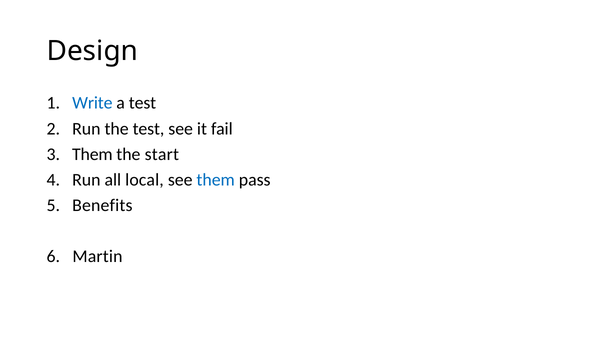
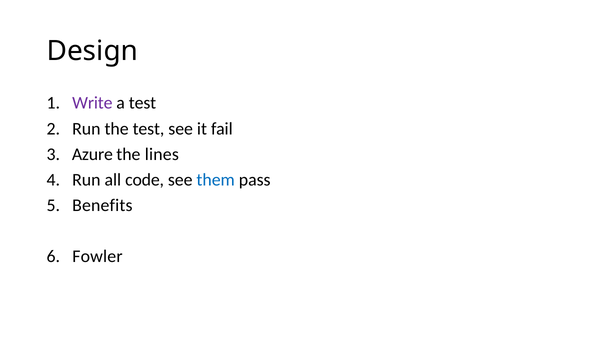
Write colour: blue -> purple (92, 103)
Them: Them -> Azure (92, 154)
start: start -> lines (162, 154)
local: local -> code (145, 180)
Martin: Martin -> Fowler (97, 257)
